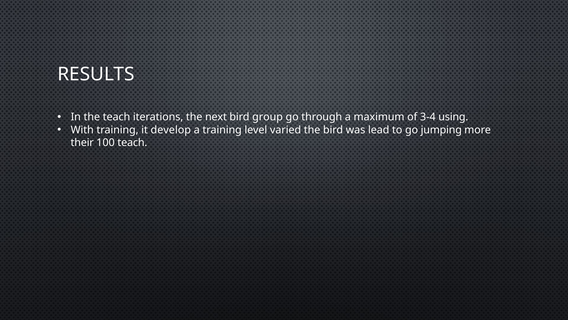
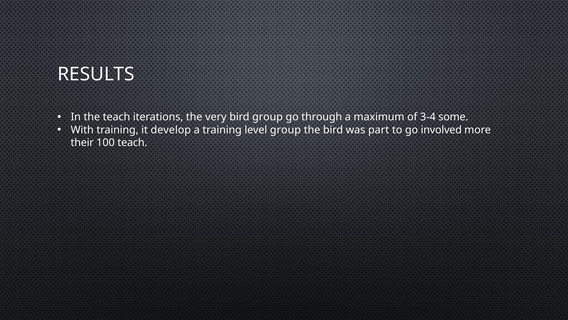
next: next -> very (216, 117)
using: using -> some (453, 117)
level varied: varied -> group (285, 130)
lead: lead -> part (379, 130)
jumping: jumping -> involved (441, 130)
